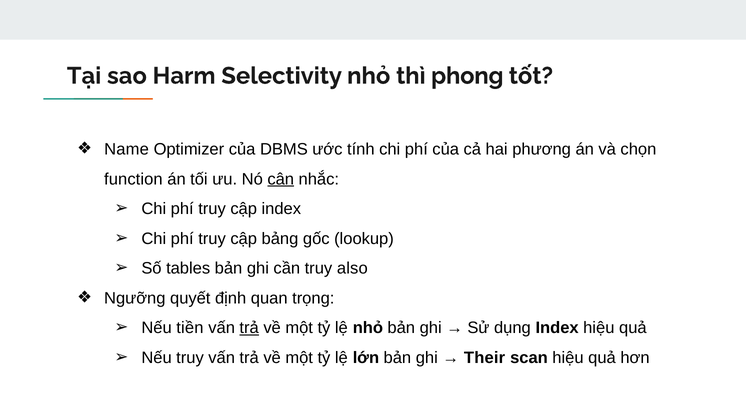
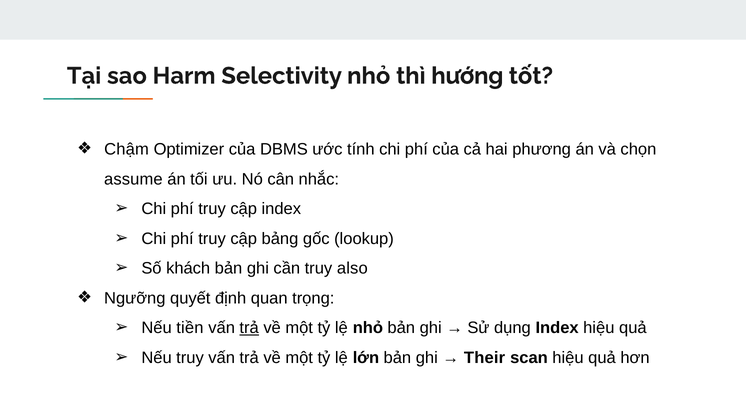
phong: phong -> hướng (467, 76)
Name: Name -> Chậm (127, 150)
function: function -> assume (133, 179)
cân underline: present -> none (281, 179)
tables: tables -> khách (188, 269)
